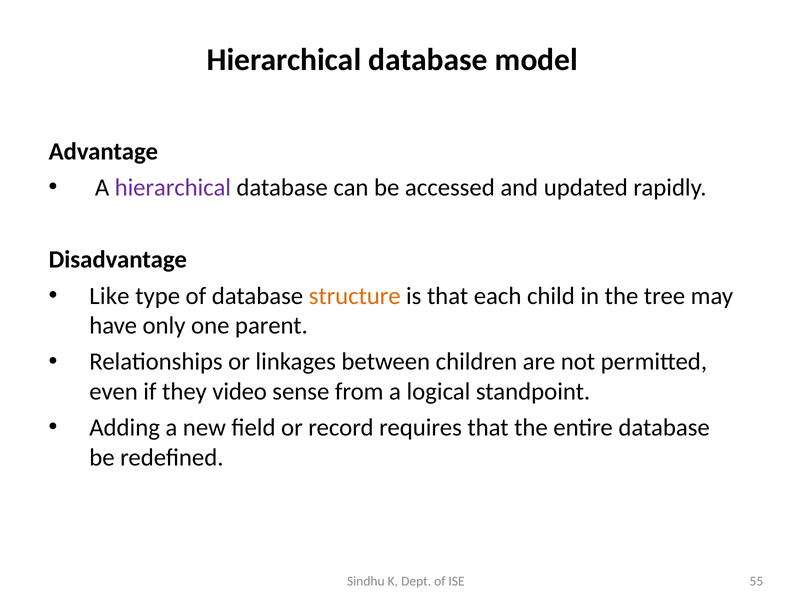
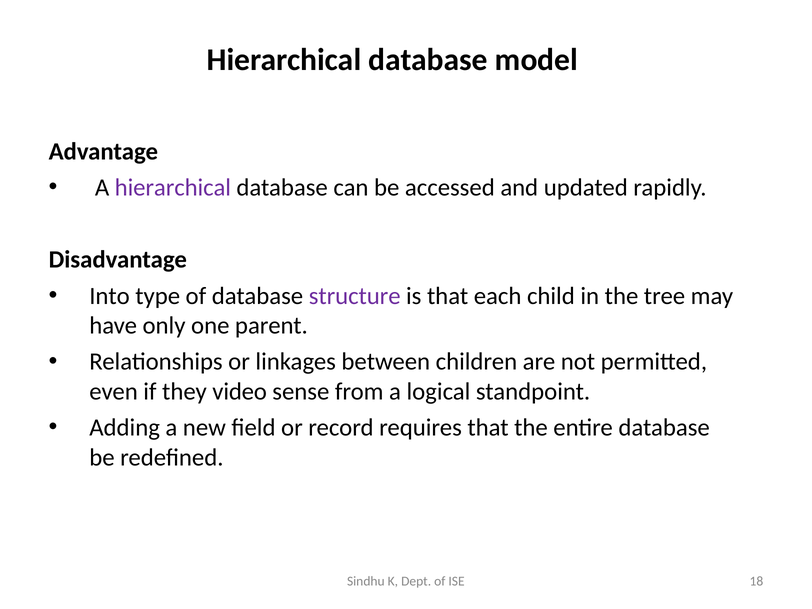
Like: Like -> Into (110, 296)
structure colour: orange -> purple (355, 296)
55: 55 -> 18 (756, 581)
